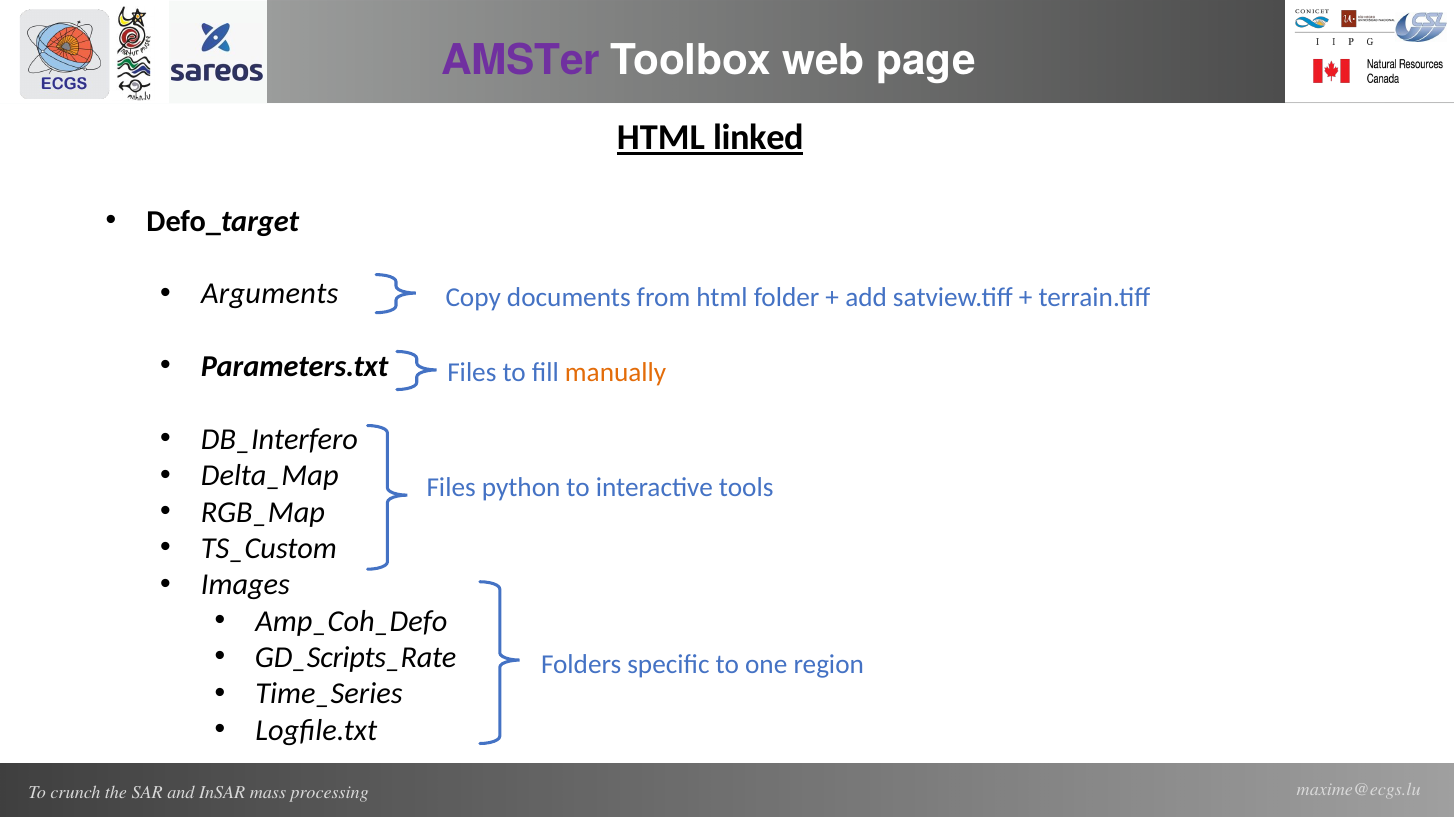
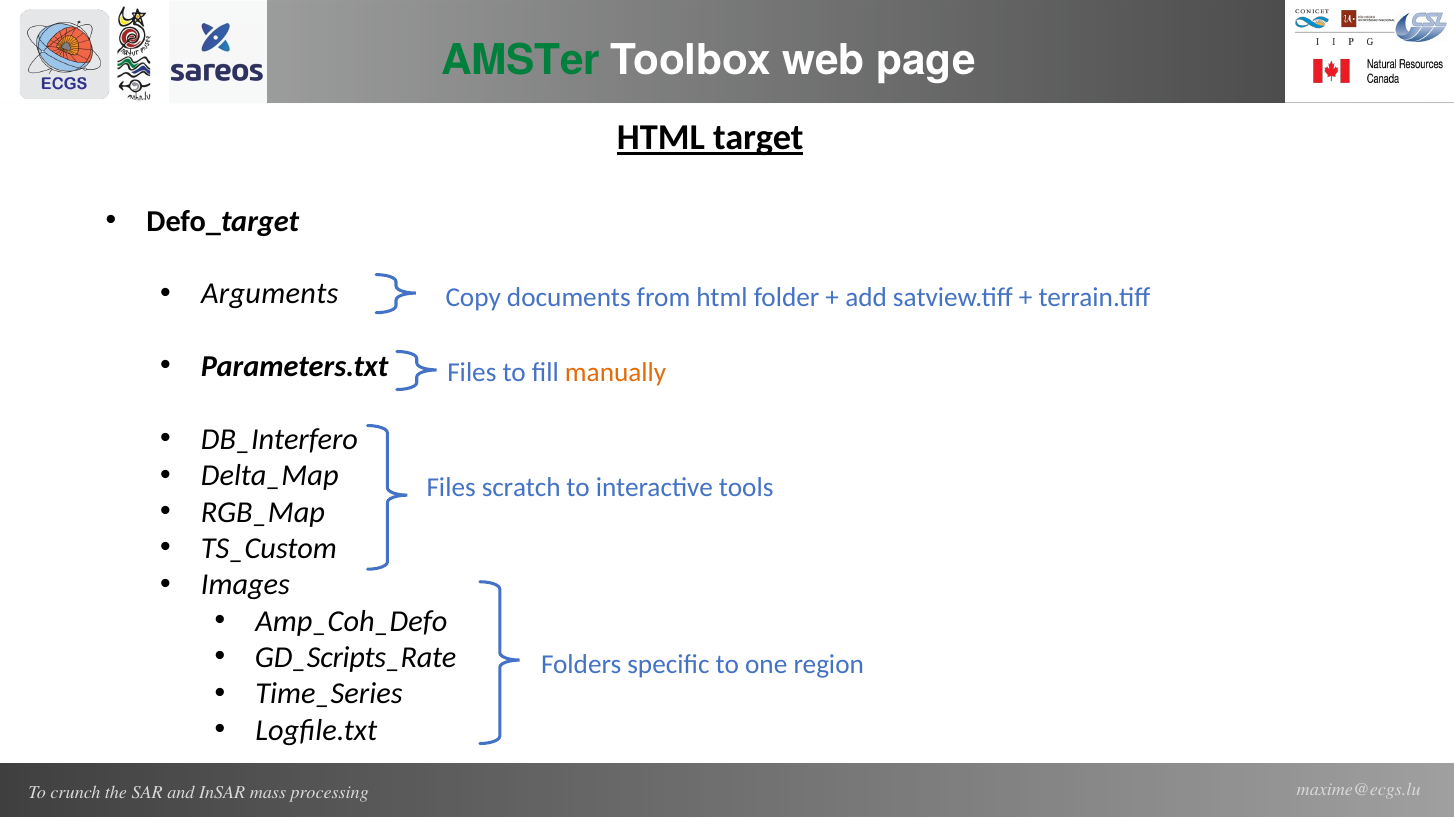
AMSTer colour: purple -> green (521, 61)
linked: linked -> target (758, 138)
python: python -> scratch (521, 488)
